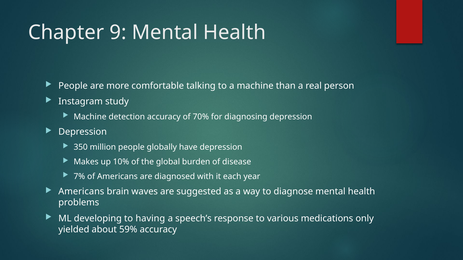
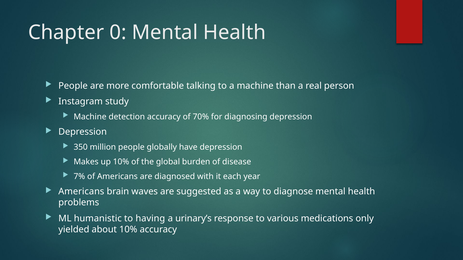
9: 9 -> 0 (118, 33)
developing: developing -> humanistic (98, 219)
speech’s: speech’s -> urinary’s (193, 219)
about 59%: 59% -> 10% (128, 230)
